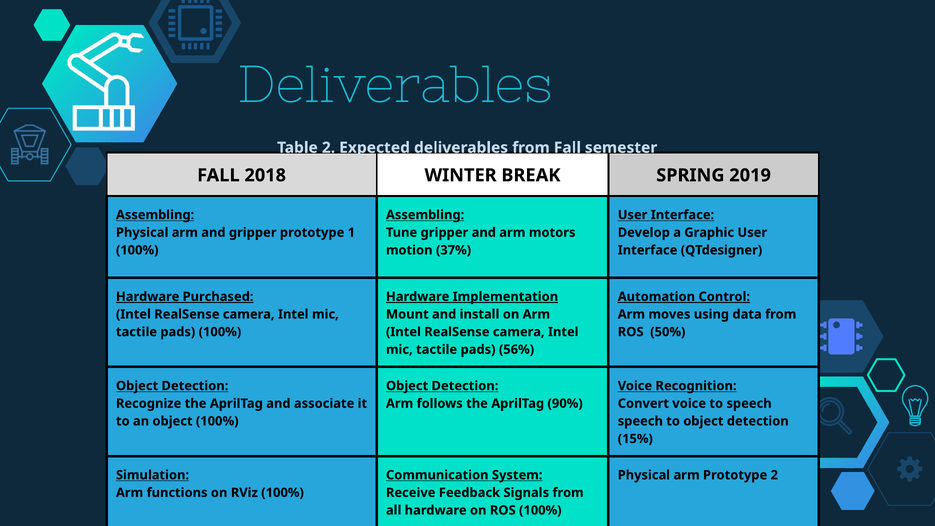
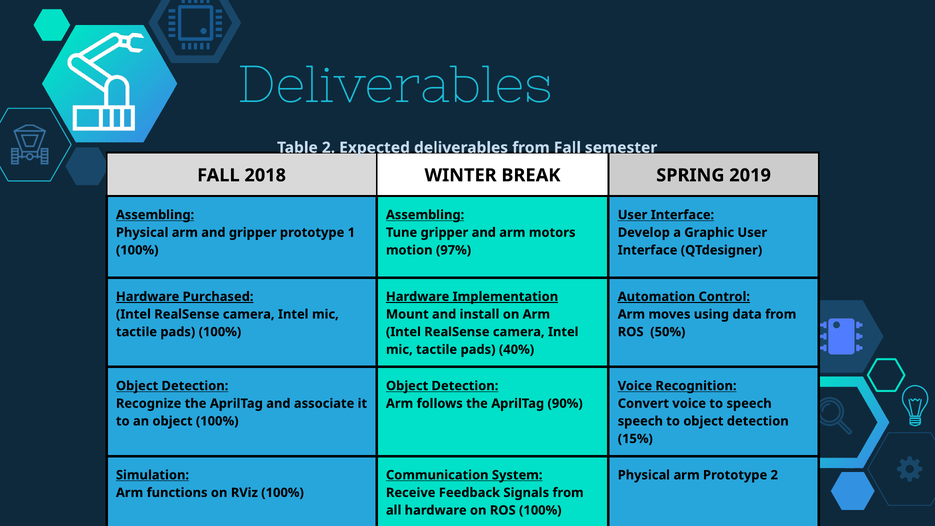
37%: 37% -> 97% (454, 250)
56%: 56% -> 40% (517, 350)
